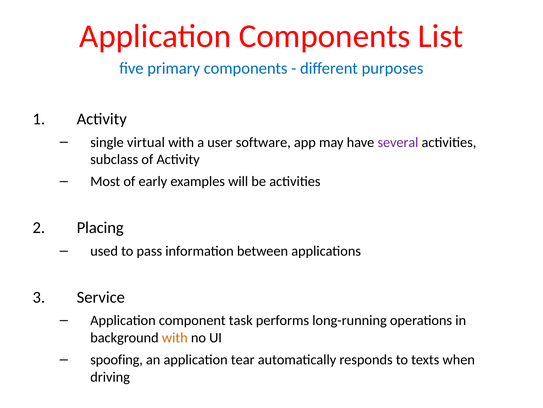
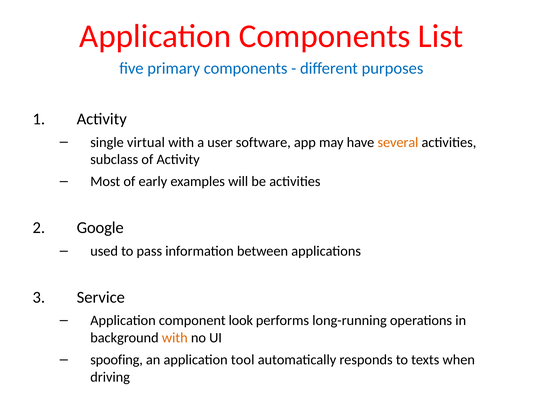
several colour: purple -> orange (398, 142)
Placing: Placing -> Google (100, 227)
task: task -> look (241, 320)
tear: tear -> tool (243, 359)
